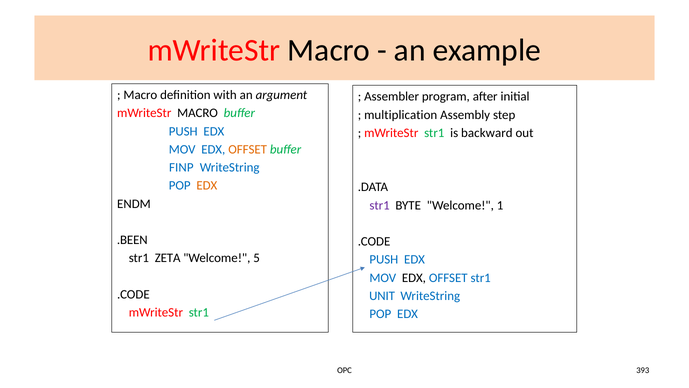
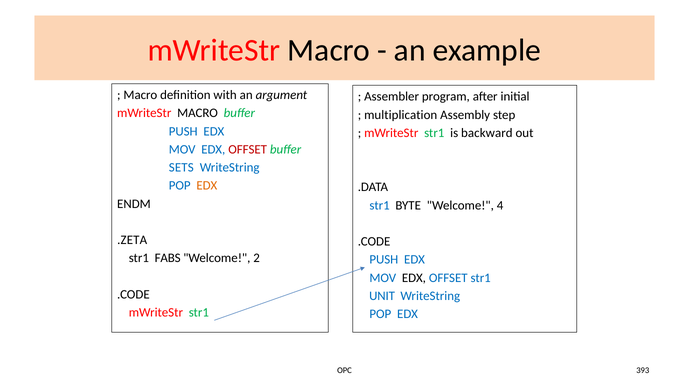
OFFSET colour: orange -> red (248, 149)
FINP: FINP -> SETS (181, 167)
str1 colour: purple -> blue (380, 205)
1: 1 -> 4 (500, 205)
.BEEN: .BEEN -> .ZETA (132, 240)
ZETA: ZETA -> FABS (168, 258)
5: 5 -> 2 (257, 258)
